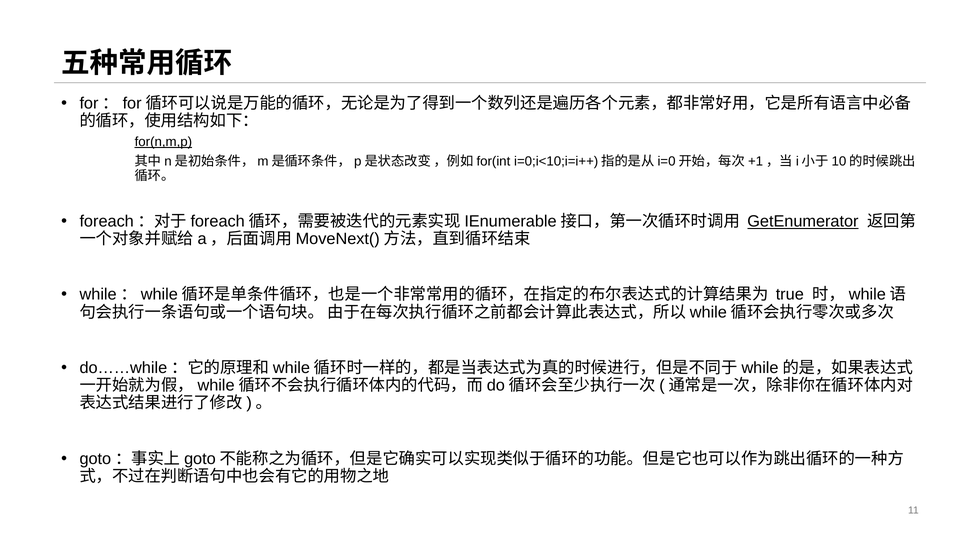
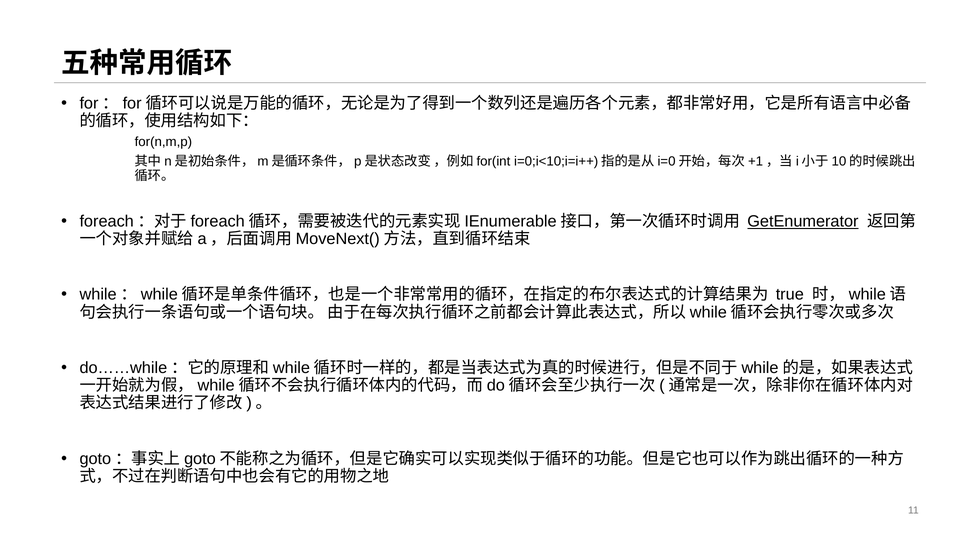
for(n,m,p underline: present -> none (163, 142)
